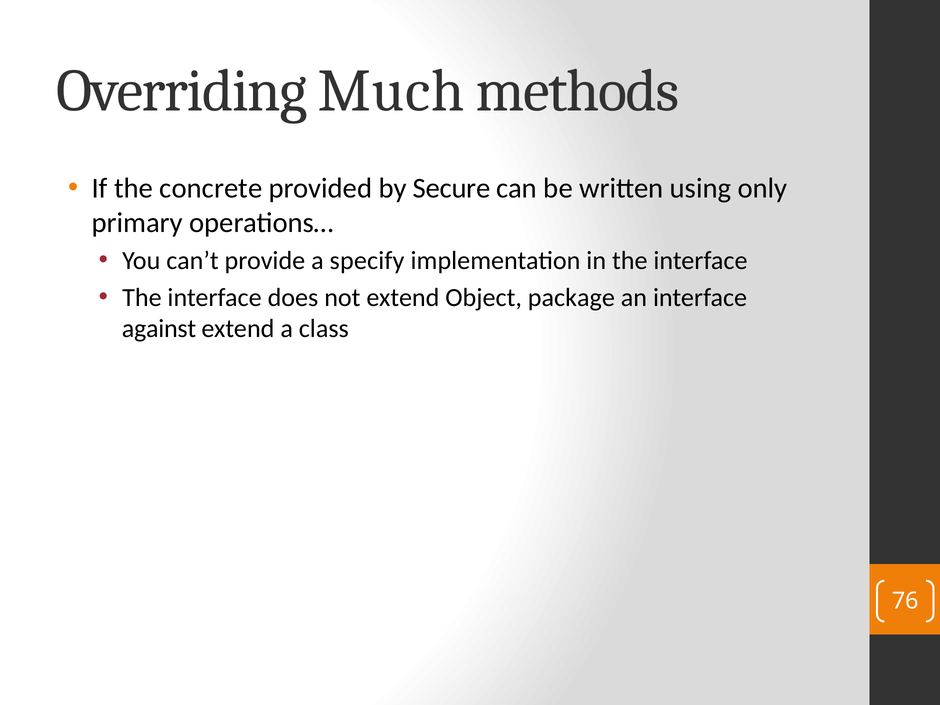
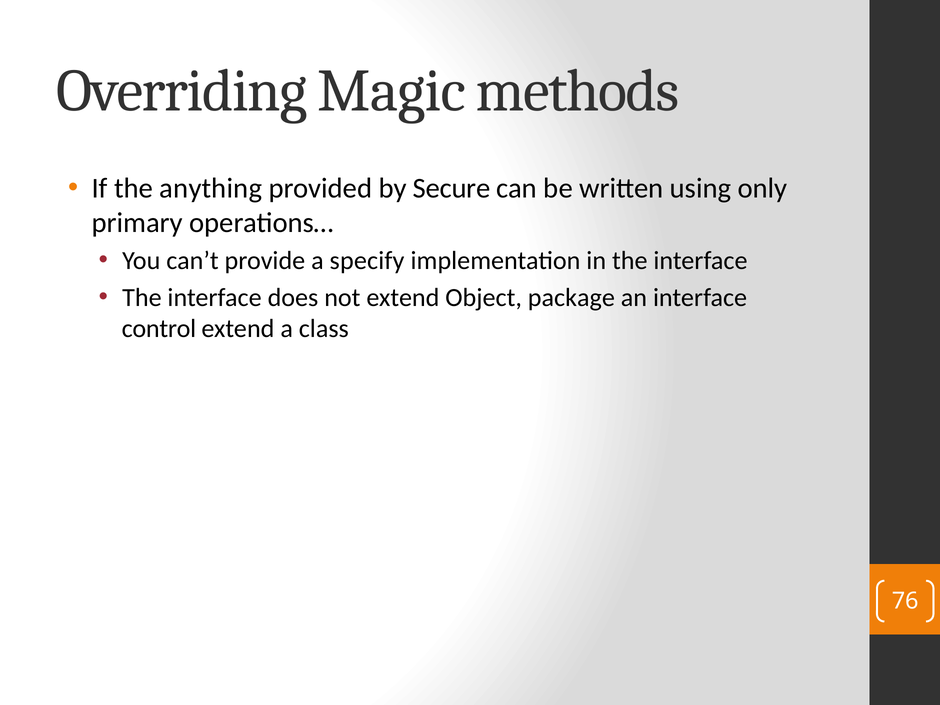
Much: Much -> Magic (392, 91)
concrete: concrete -> anything (211, 188)
against: against -> control (159, 329)
